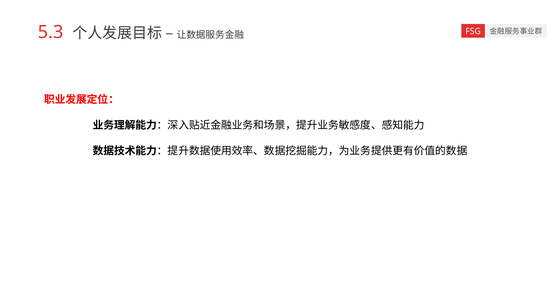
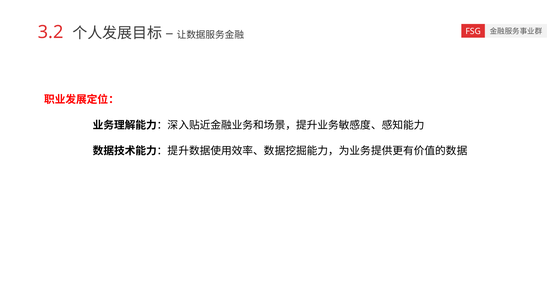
5.3: 5.3 -> 3.2 (51, 32)
